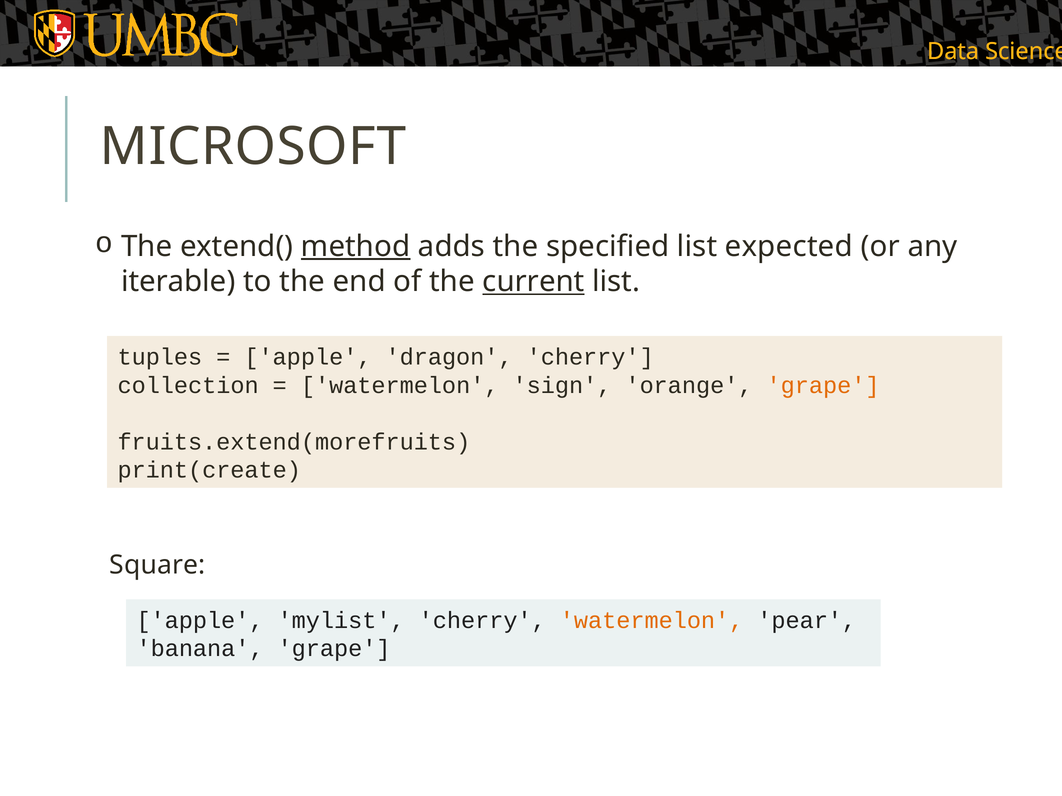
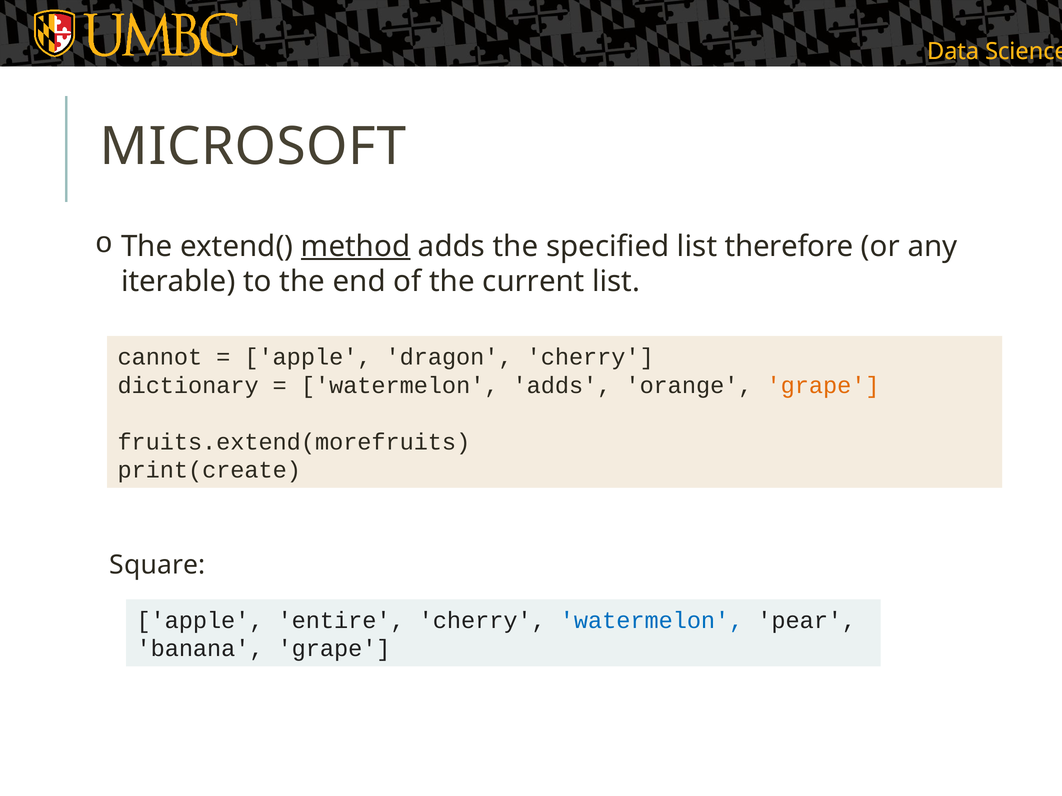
expected: expected -> therefore (789, 246)
current underline: present -> none (534, 282)
tuples: tuples -> cannot (160, 357)
collection: collection -> dictionary (188, 386)
watermelon sign: sign -> adds (562, 386)
mylist: mylist -> entire (341, 621)
watermelon colour: orange -> blue (652, 621)
